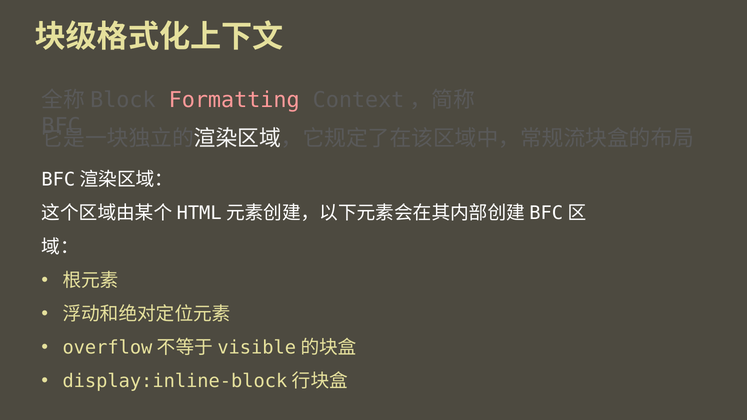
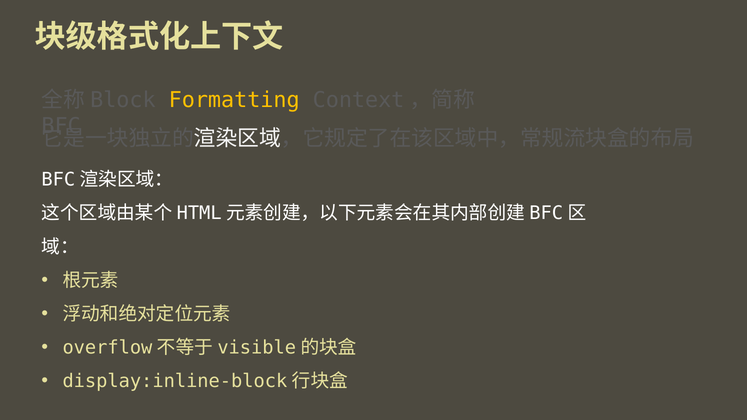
Formatting colour: pink -> yellow (234, 100)
